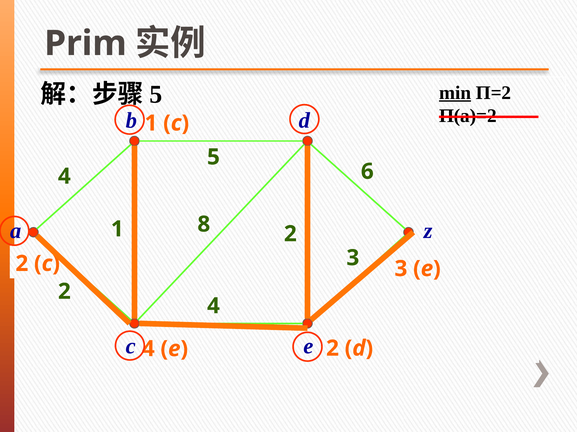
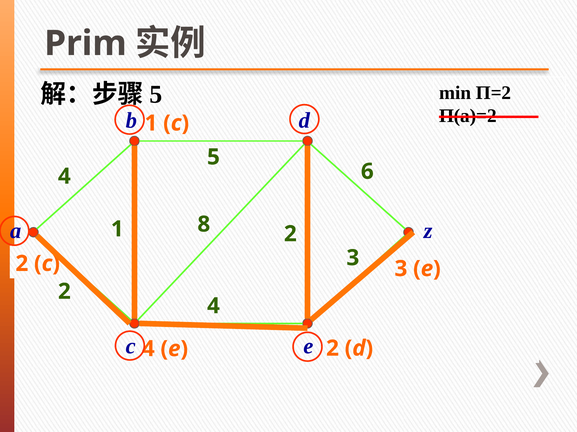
min underline: present -> none (455, 93)
